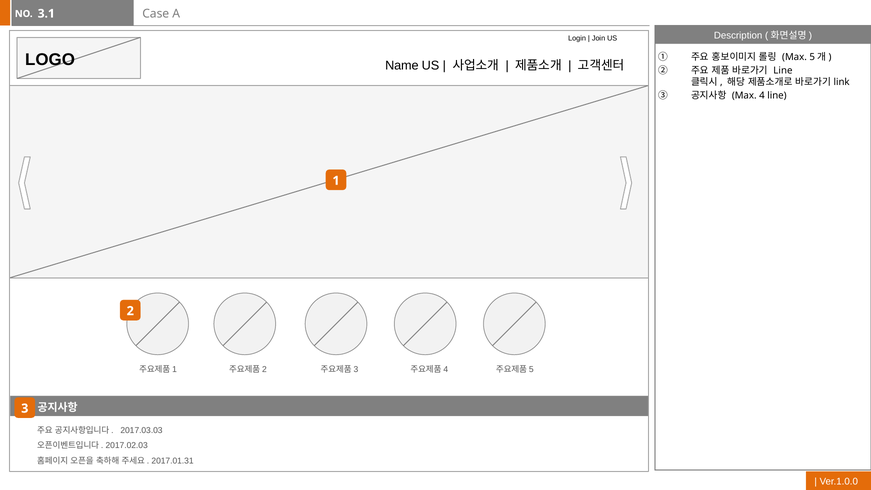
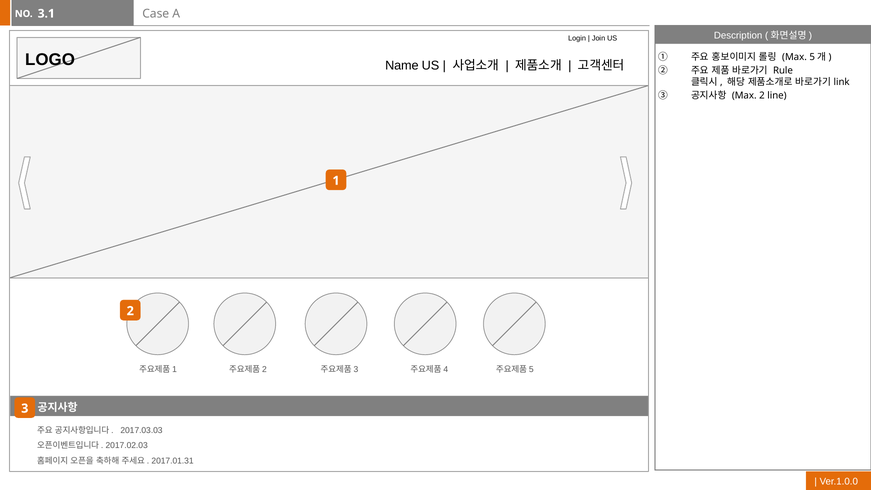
Line: Line -> Rule (783, 70)
Max 4: 4 -> 2 (762, 95)
